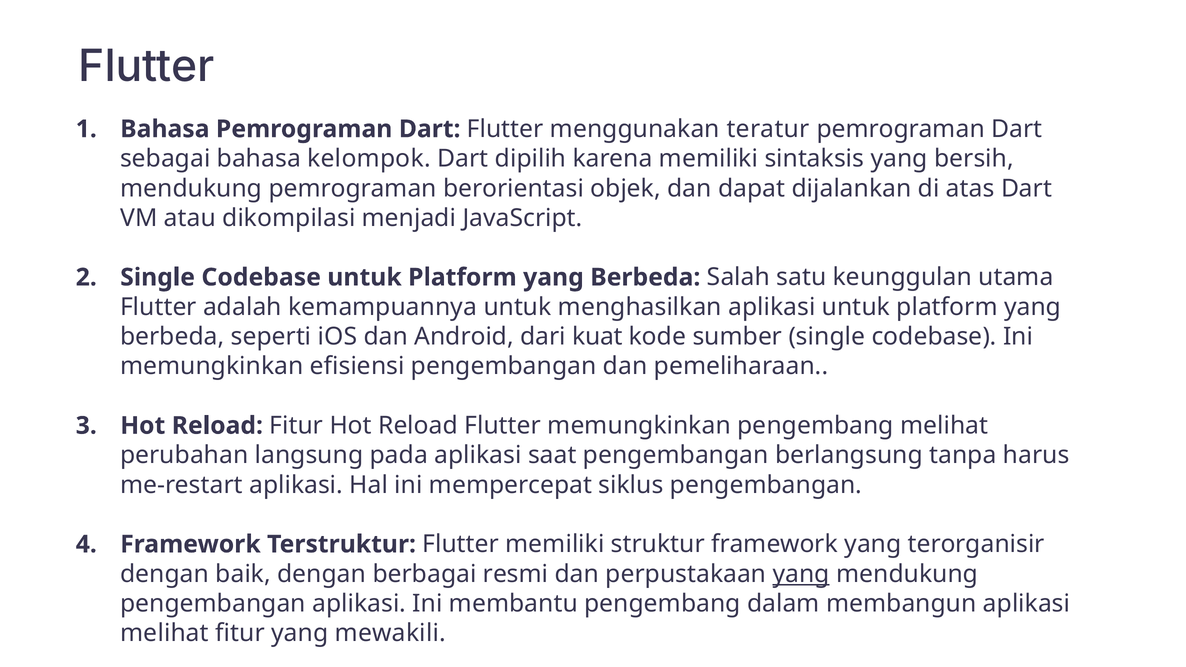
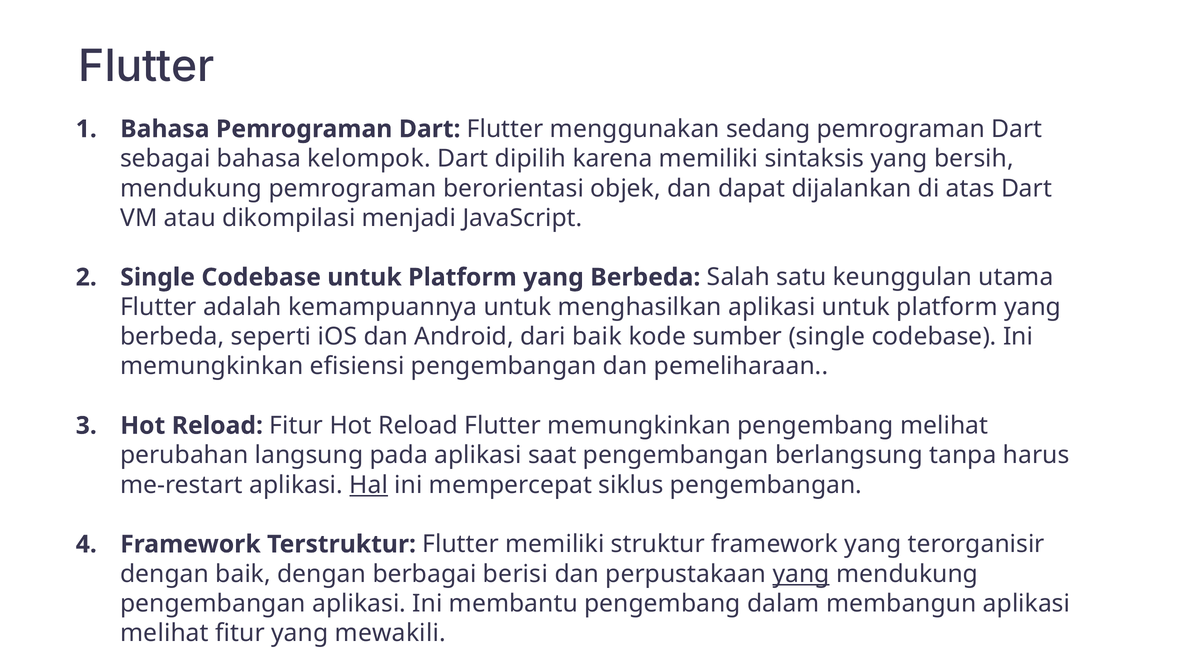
teratur: teratur -> sedang (768, 129)
dari kuat: kuat -> baik (597, 337)
Hal underline: none -> present (369, 485)
resmi: resmi -> berisi (515, 574)
